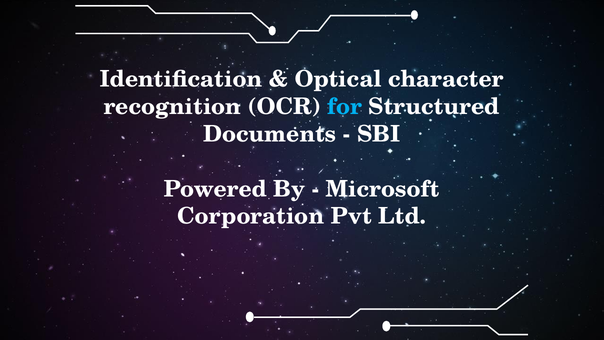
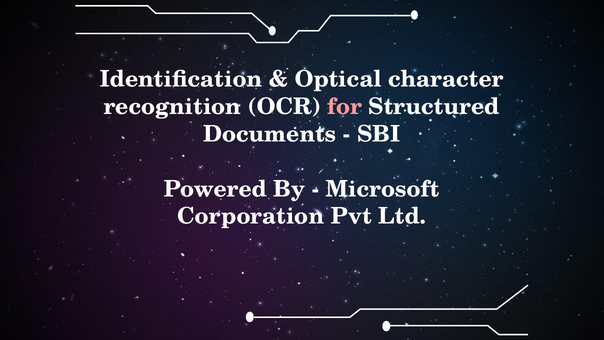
for colour: light blue -> pink (345, 107)
